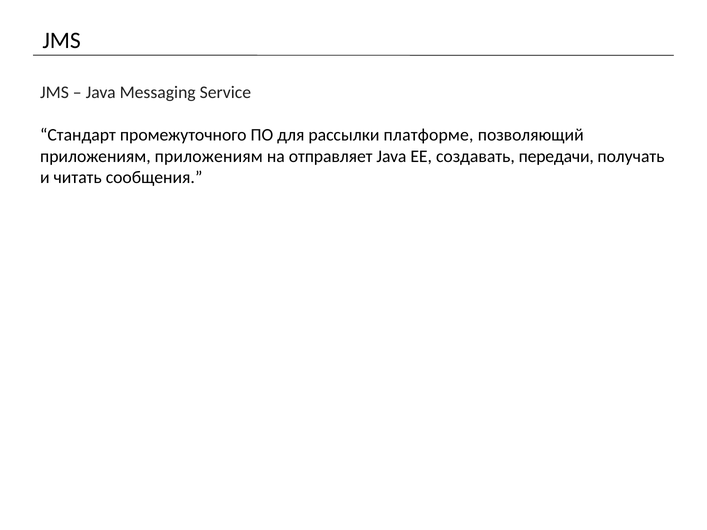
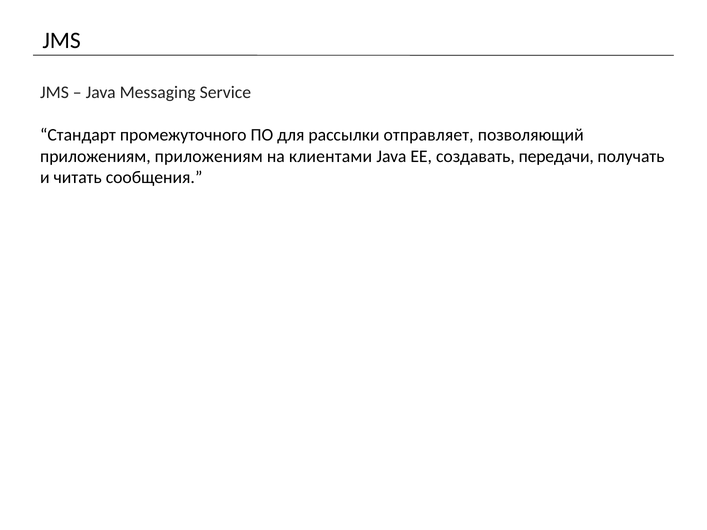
платформе: платформе -> отправляет (429, 135)
отправляет: отправляет -> клиентами (331, 156)
